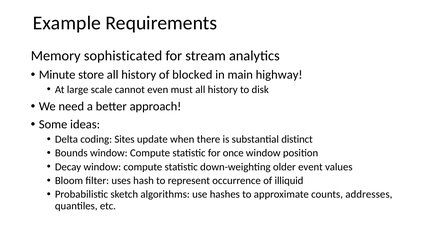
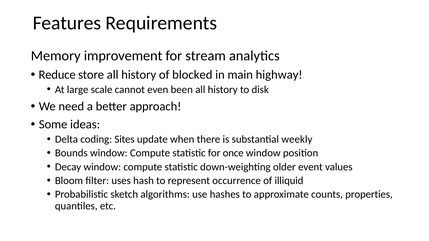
Example: Example -> Features (67, 23)
sophisticated: sophisticated -> improvement (123, 56)
Minute: Minute -> Reduce (57, 75)
must: must -> been (182, 90)
distinct: distinct -> weekly (297, 139)
addresses: addresses -> properties (369, 195)
